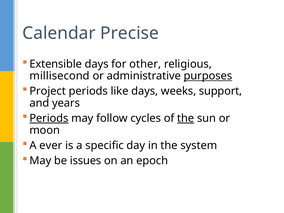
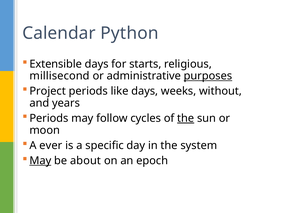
Precise: Precise -> Python (129, 33)
other: other -> starts (145, 64)
support: support -> without (220, 91)
Periods underline: present -> none (49, 118)
May underline: none -> present (40, 161)
issues: issues -> about (86, 161)
